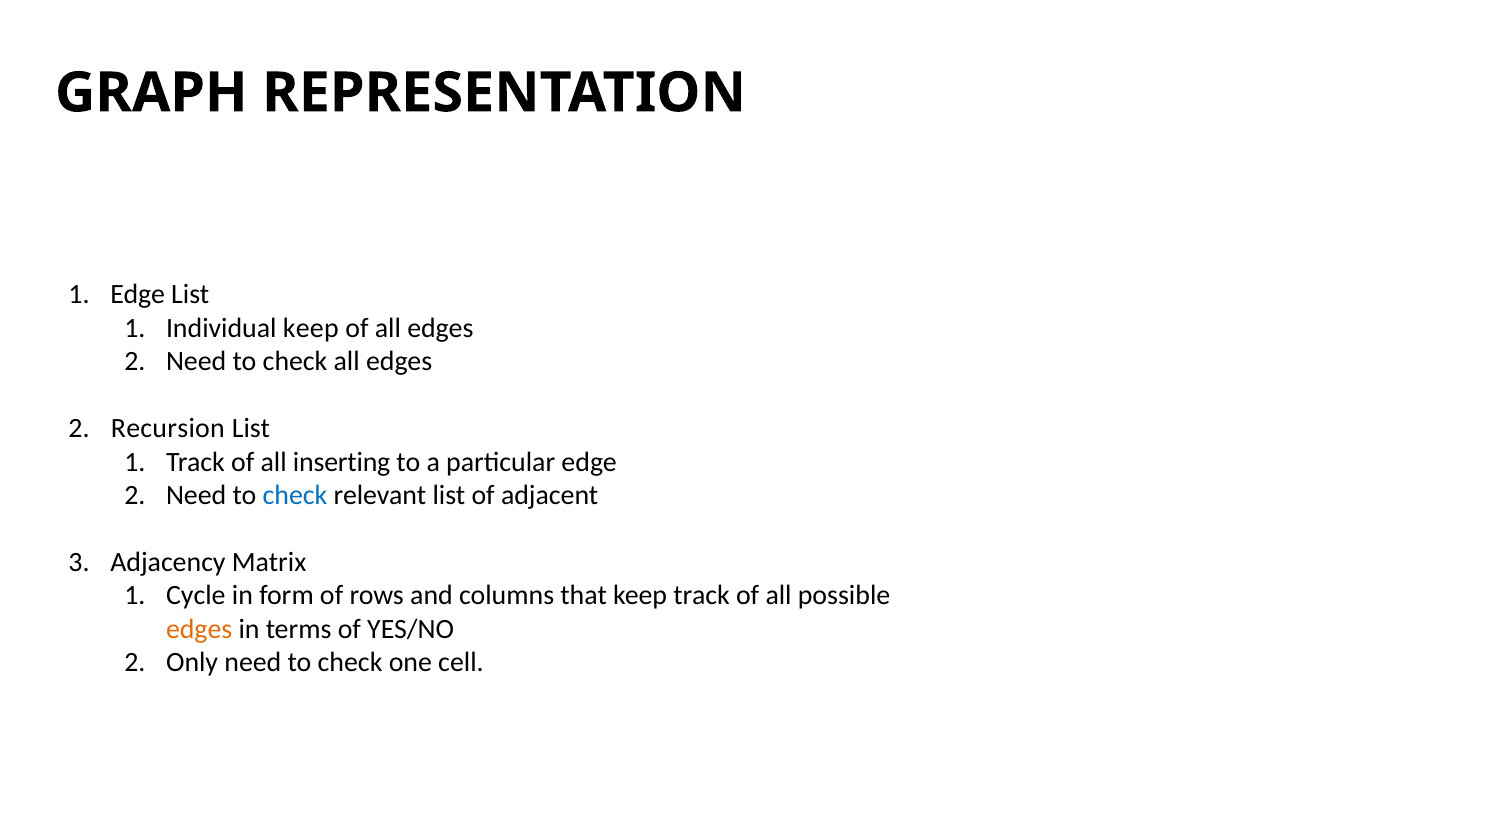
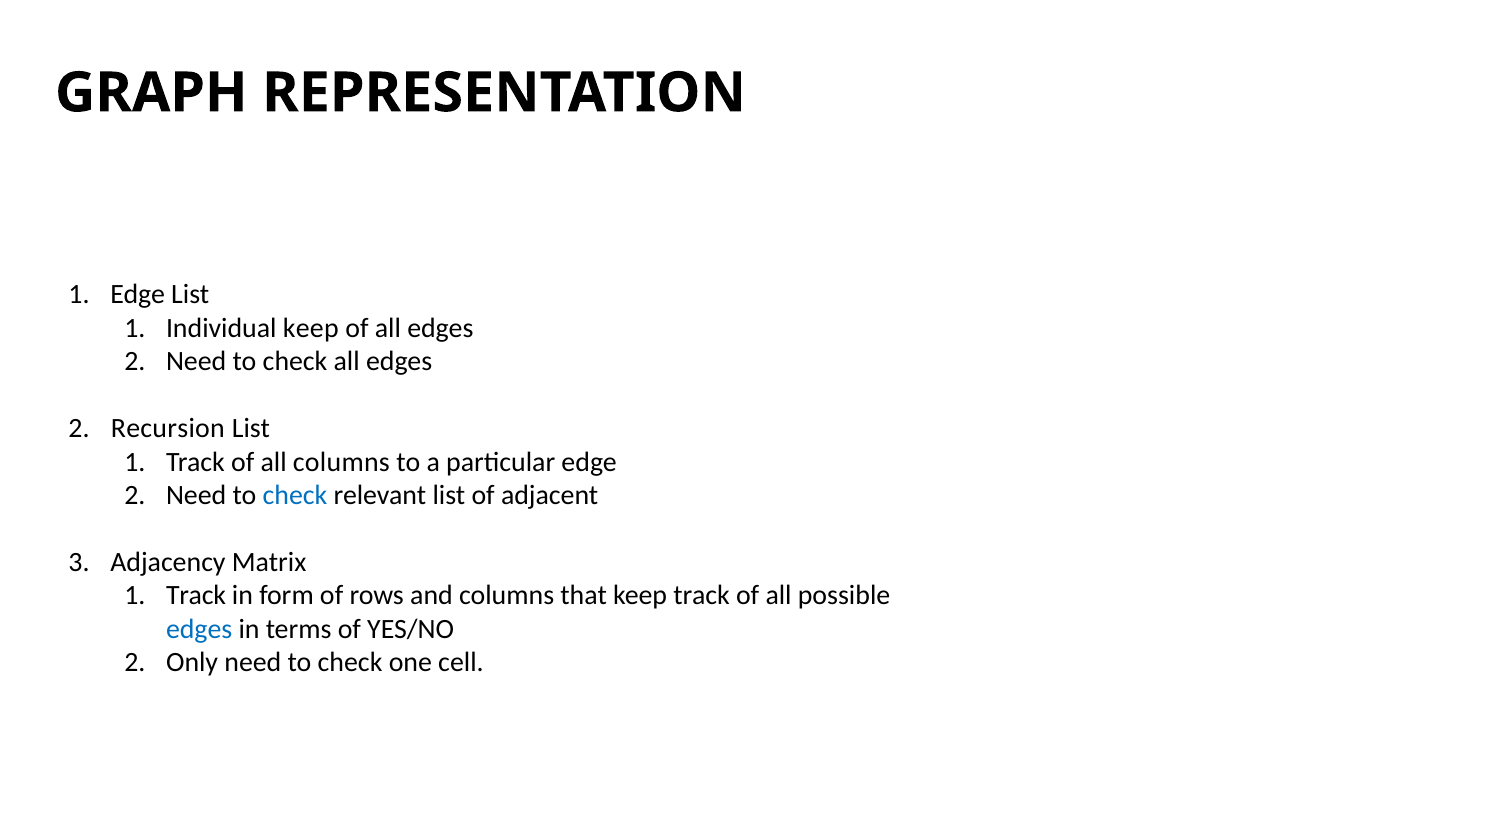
all inserting: inserting -> columns (341, 462)
Cycle: Cycle -> Track (196, 595)
edges colour: orange -> blue (199, 629)
